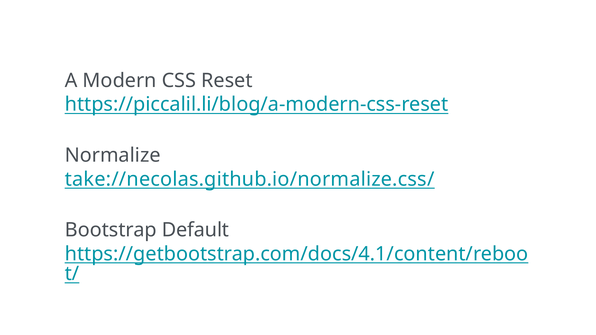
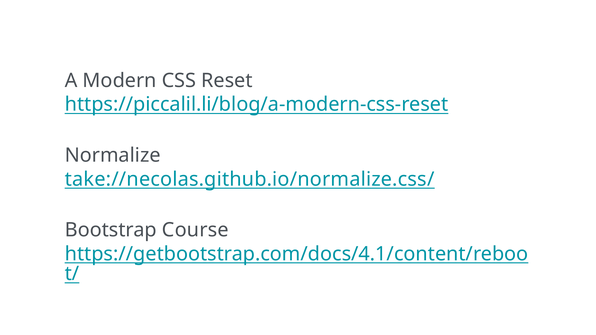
Default: Default -> Course (195, 230)
